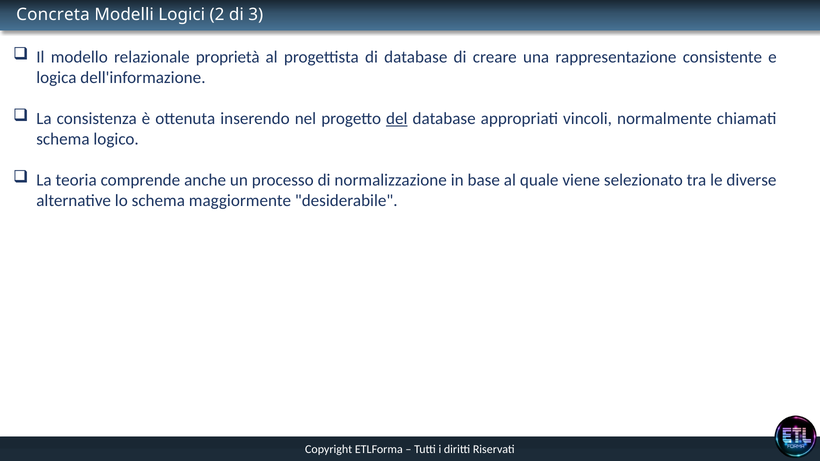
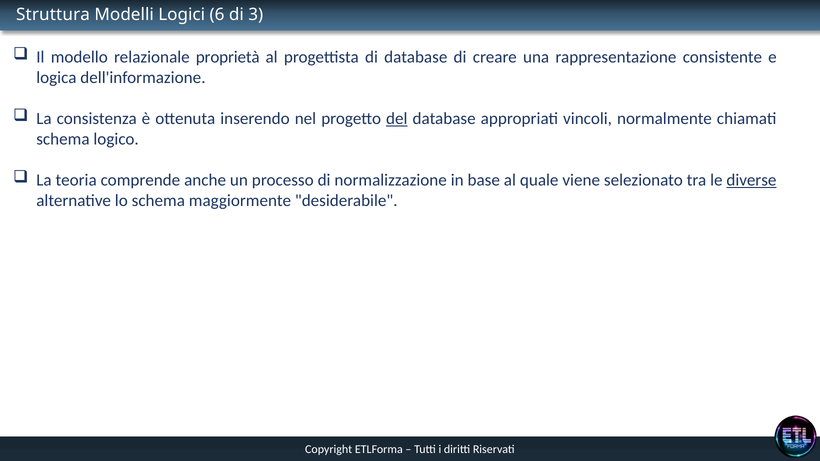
Concreta: Concreta -> Struttura (53, 15)
2: 2 -> 6 (217, 15)
diverse underline: none -> present (751, 180)
